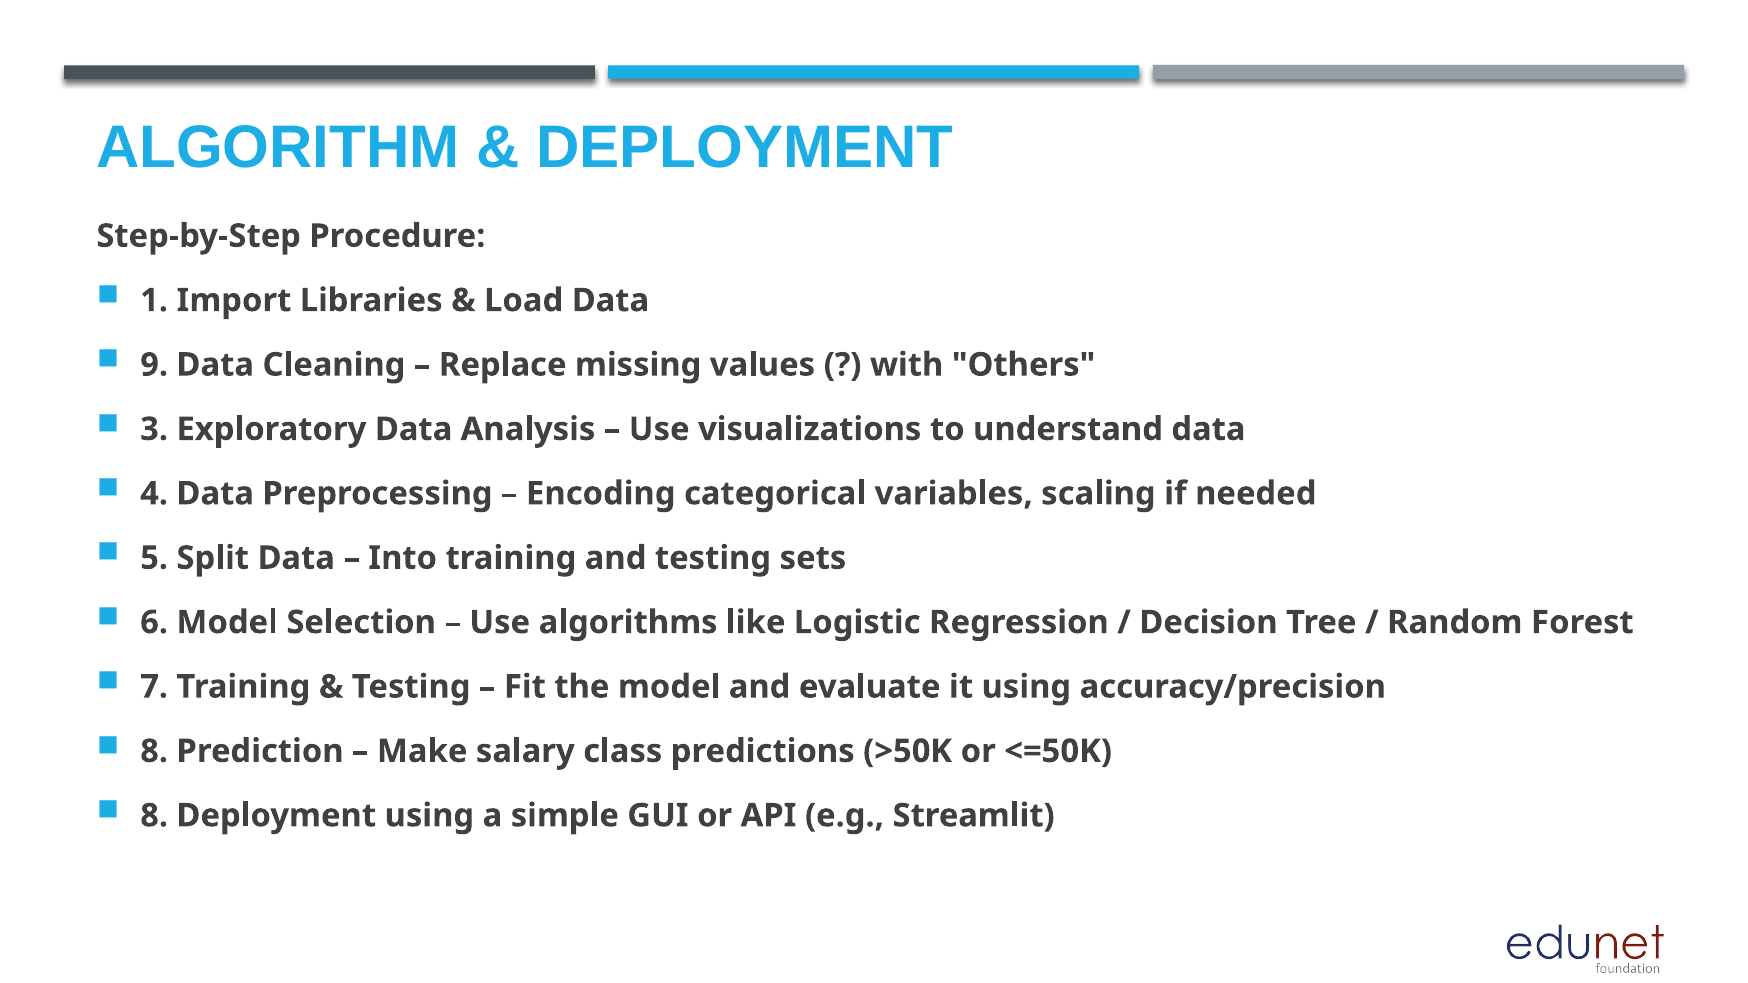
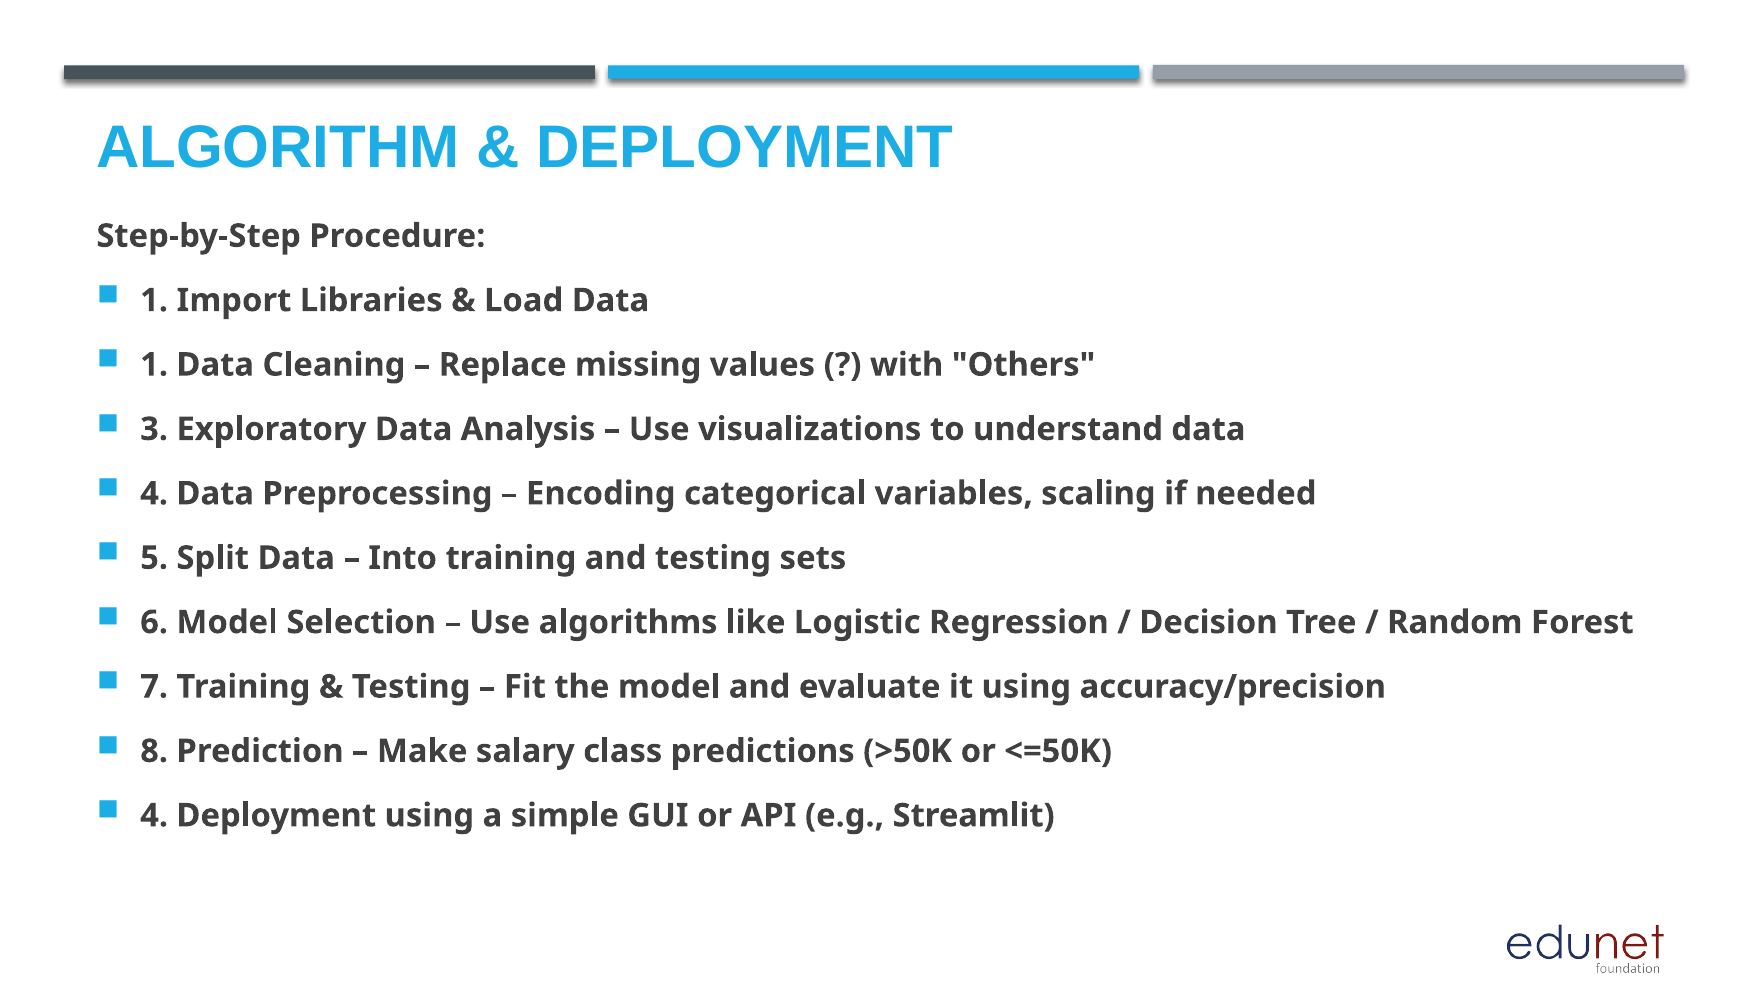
9: 9 -> 1 (154, 365)
8: 8 -> 4 (154, 816)
